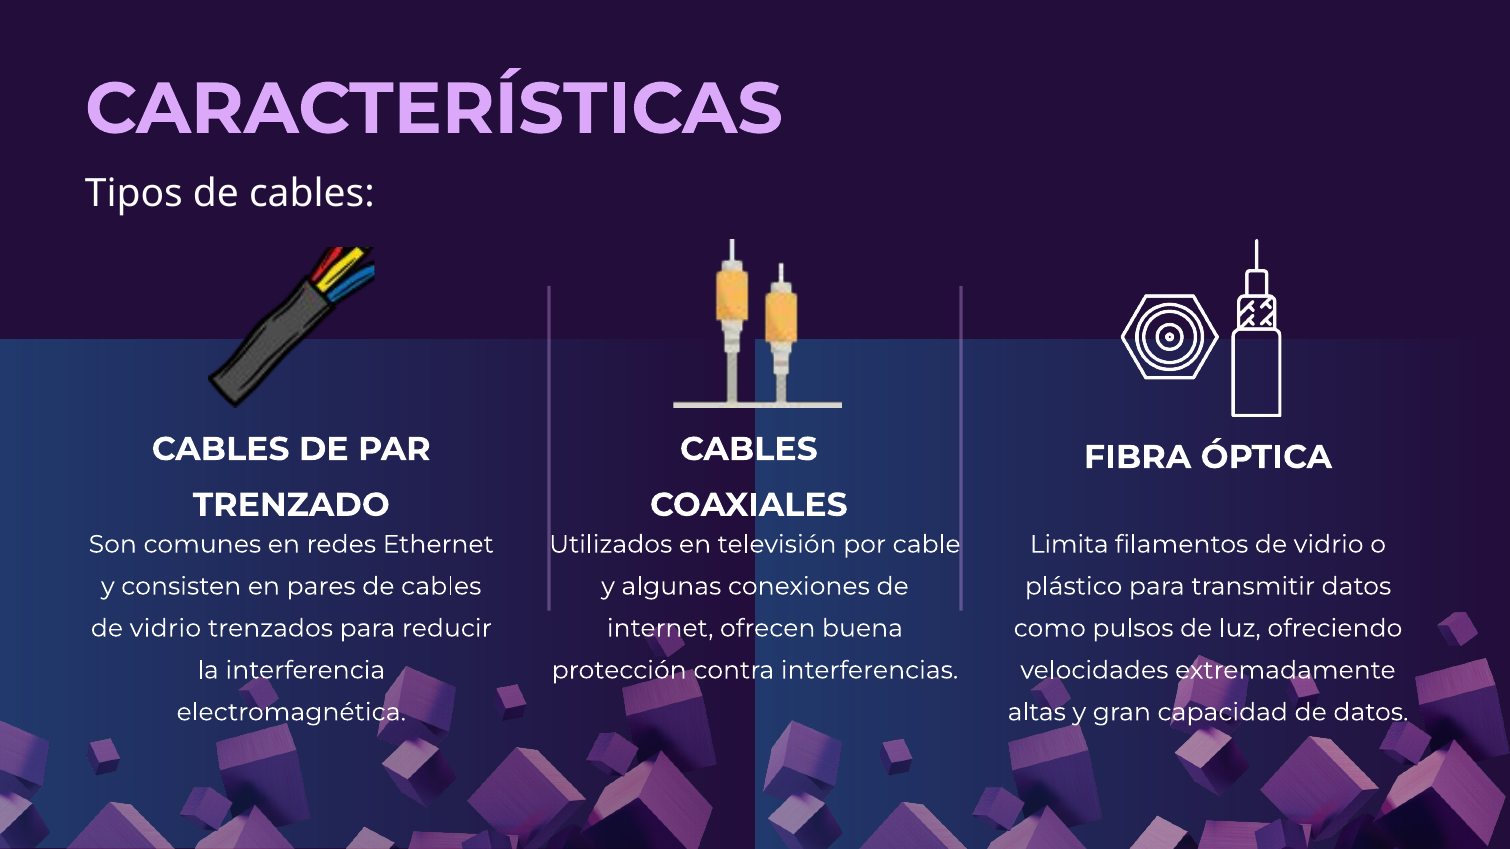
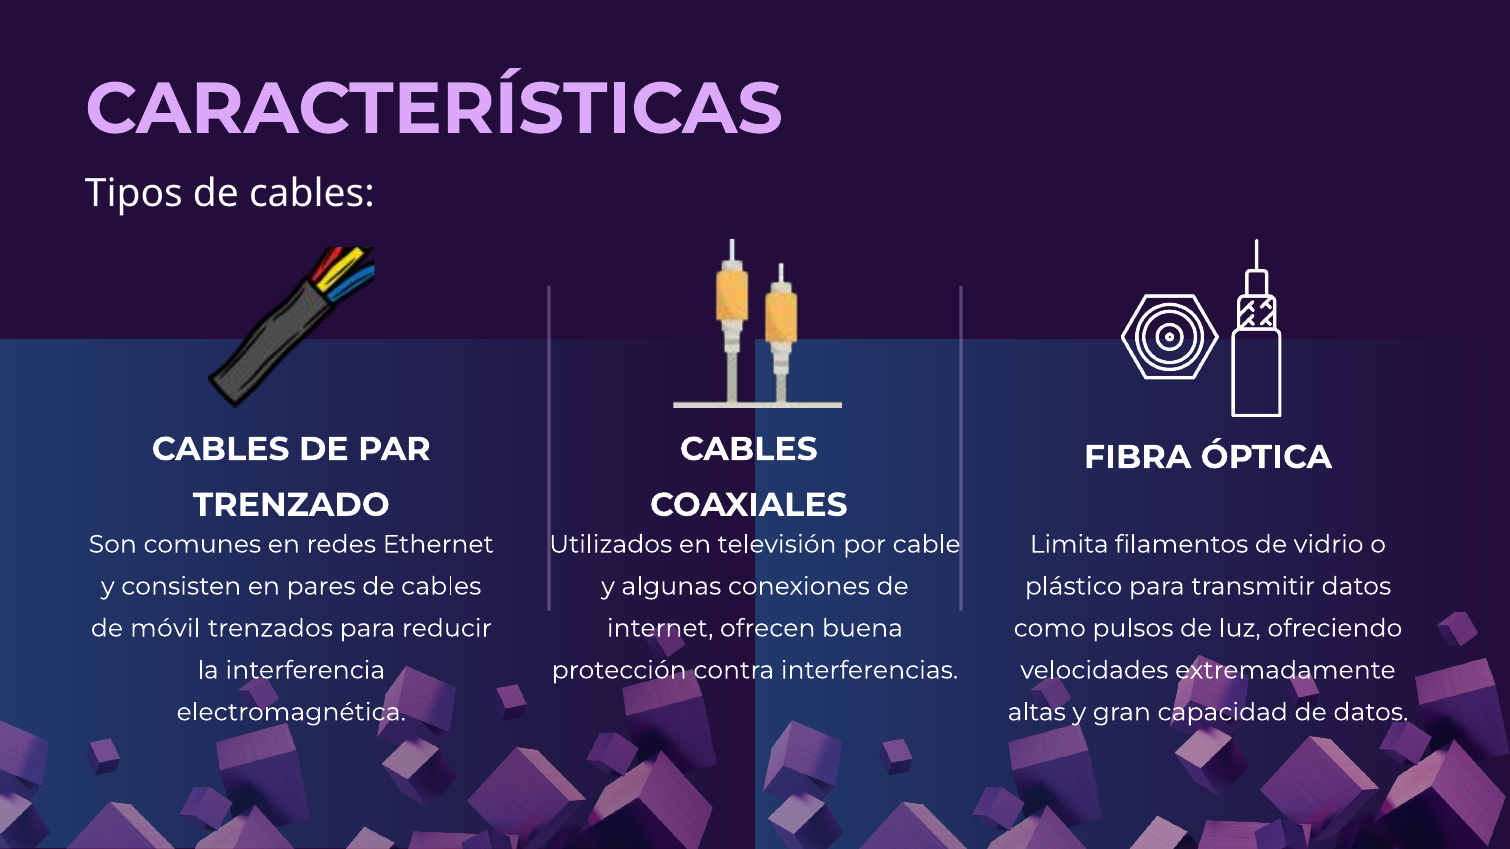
vidrio: vidrio -> móvil (165, 629)
